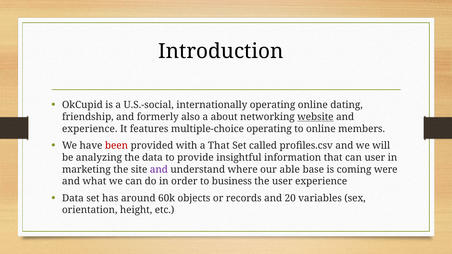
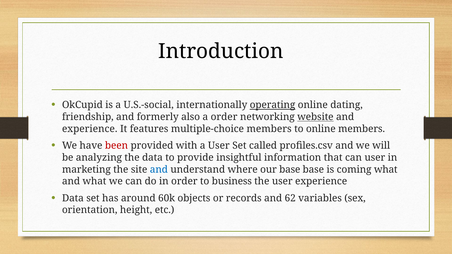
operating underline: none -> present (273, 105)
a about: about -> order (224, 117)
multiple-choice operating: operating -> members (269, 129)
a That: That -> User (219, 146)
and colour: purple -> blue (159, 170)
our able: able -> base (290, 170)
coming were: were -> what (386, 170)
20: 20 -> 62 (290, 198)
